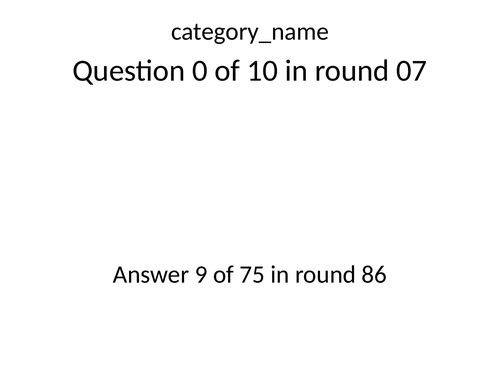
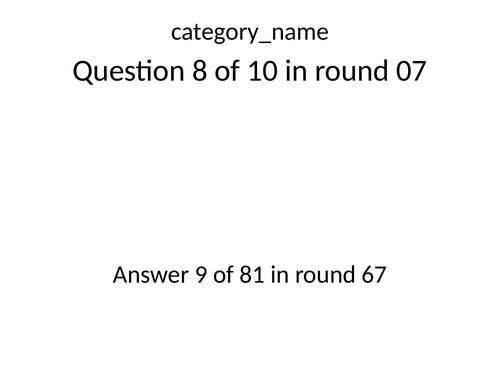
0: 0 -> 8 (200, 71)
75: 75 -> 81 (252, 274)
86: 86 -> 67 (374, 274)
